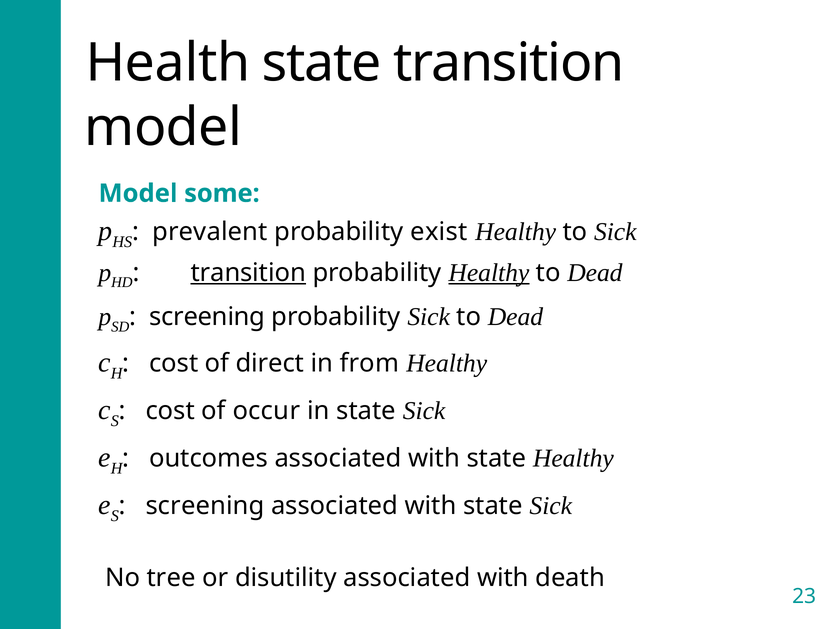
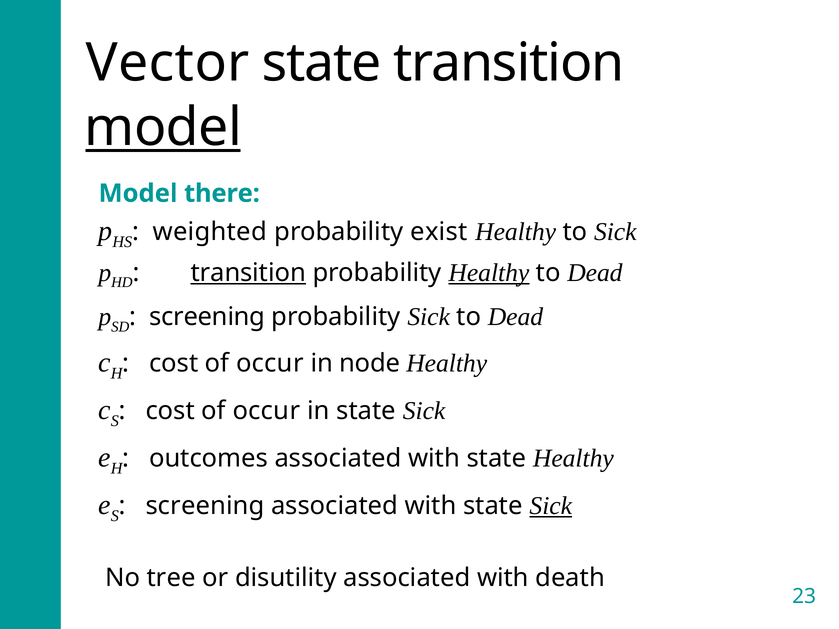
Health: Health -> Vector (168, 63)
model underline: none -> present (163, 128)
some: some -> there (222, 193)
prevalent: prevalent -> weighted (210, 232)
direct: direct -> occur (270, 364)
from: from -> node (370, 364)
Sick underline: none -> present (551, 506)
